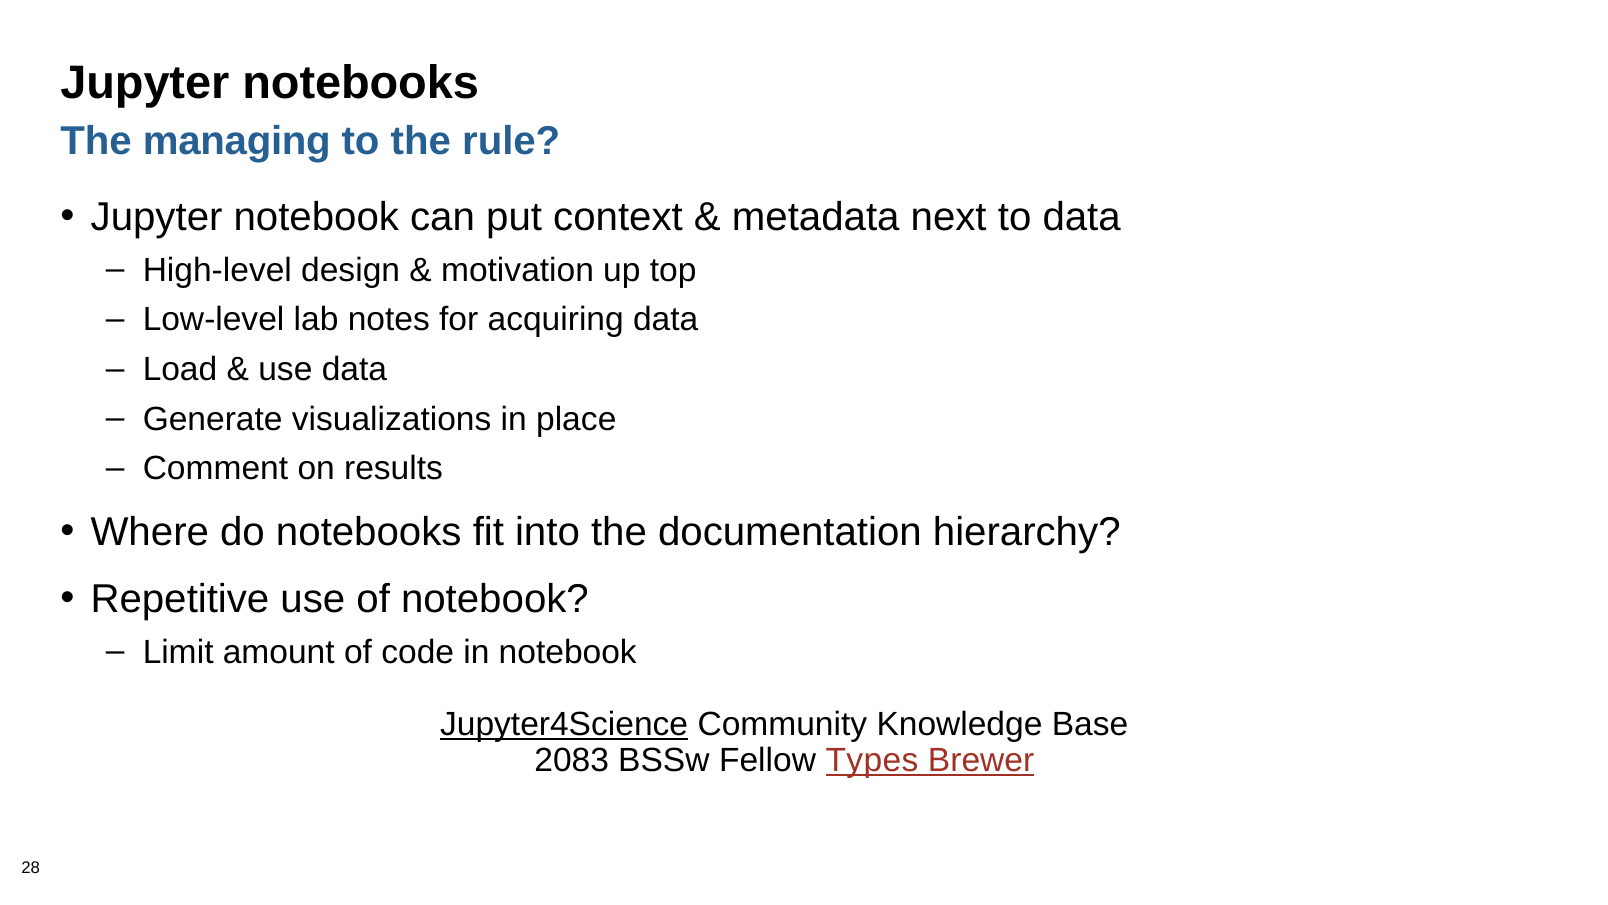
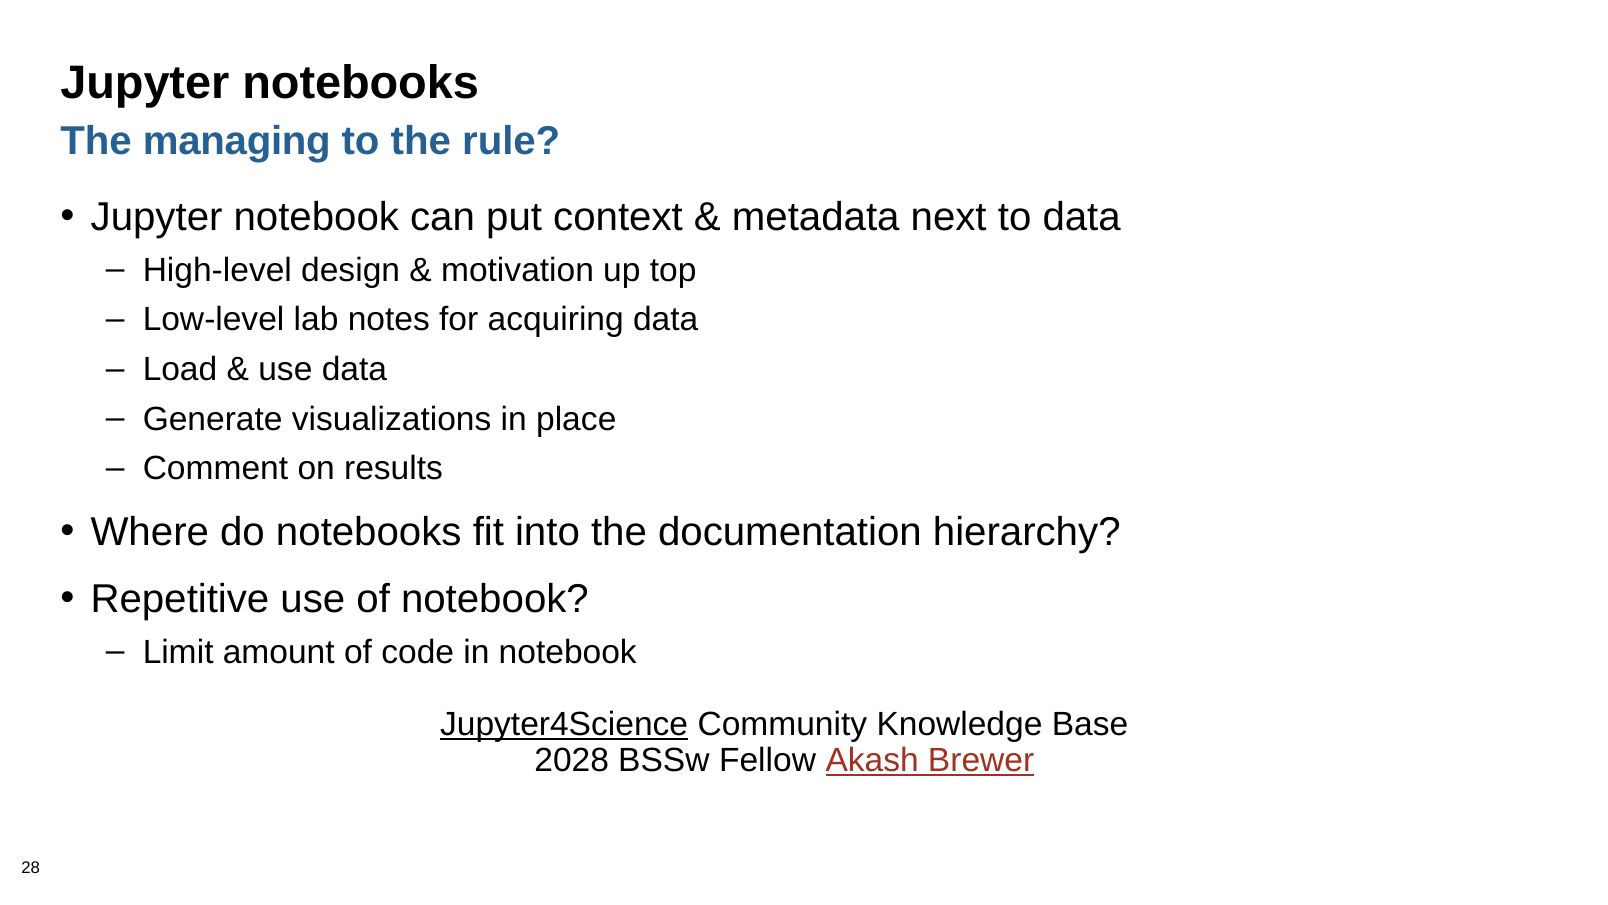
2083: 2083 -> 2028 (572, 760)
Types: Types -> Akash (872, 760)
